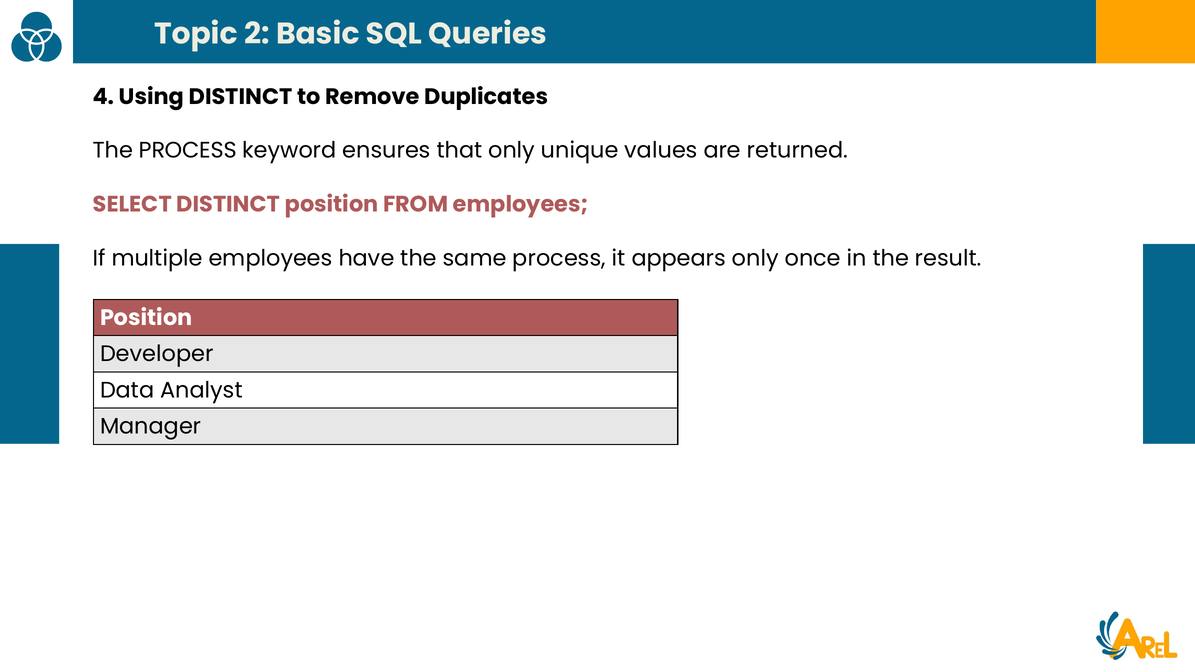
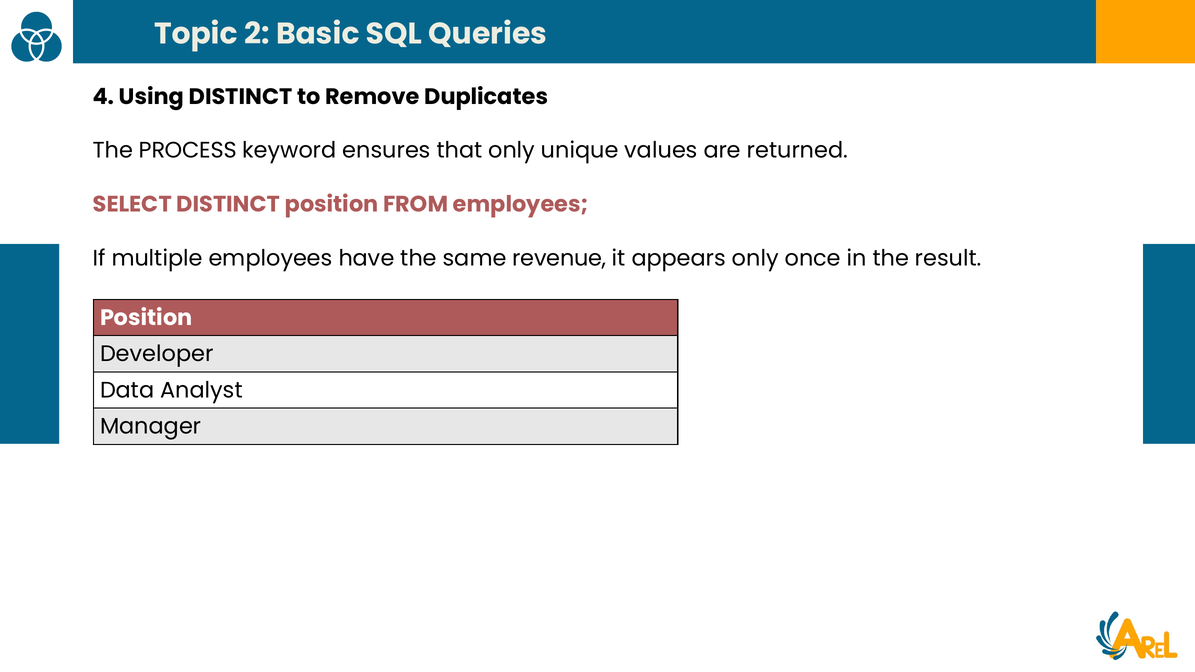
same process: process -> revenue (559, 258)
